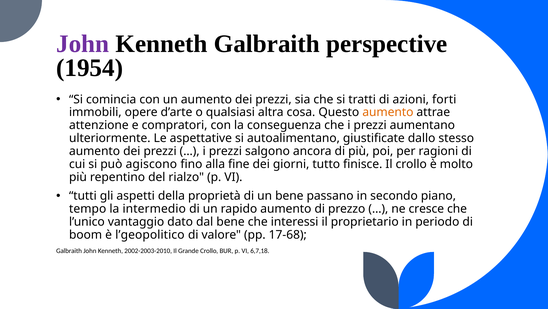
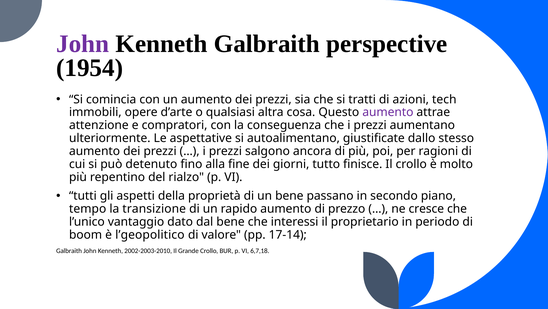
forti: forti -> tech (444, 99)
aumento colour: orange -> purple (388, 112)
agiscono: agiscono -> detenuto (151, 164)
intermedio: intermedio -> transizione (154, 208)
17-68: 17-68 -> 17-14 (288, 234)
